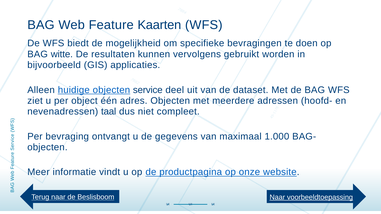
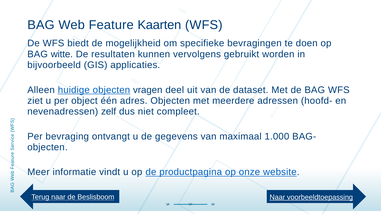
service: service -> vragen (148, 90)
taal: taal -> zelf (109, 112)
